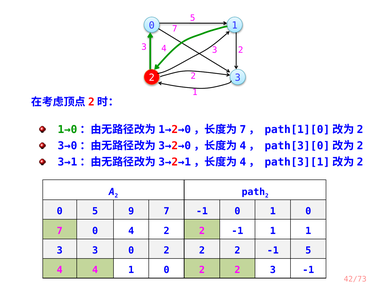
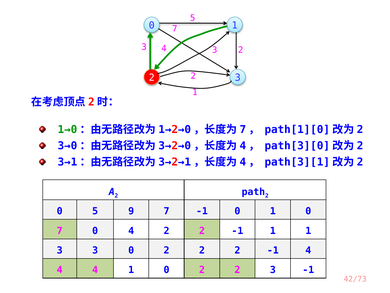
-1 5: 5 -> 4 (308, 250)
